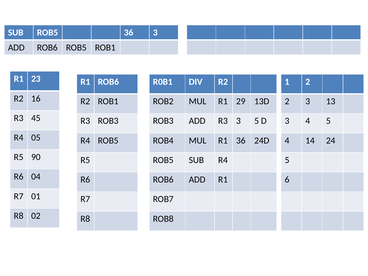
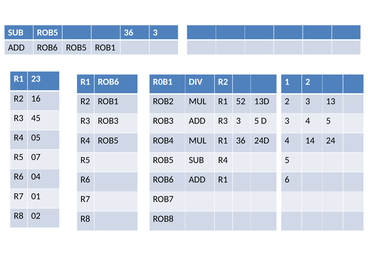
29: 29 -> 52 (241, 101)
90: 90 -> 07 (36, 157)
